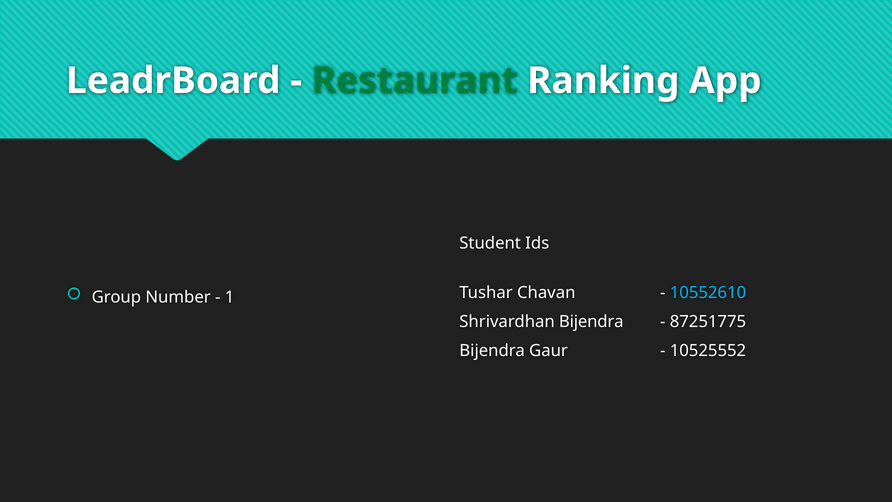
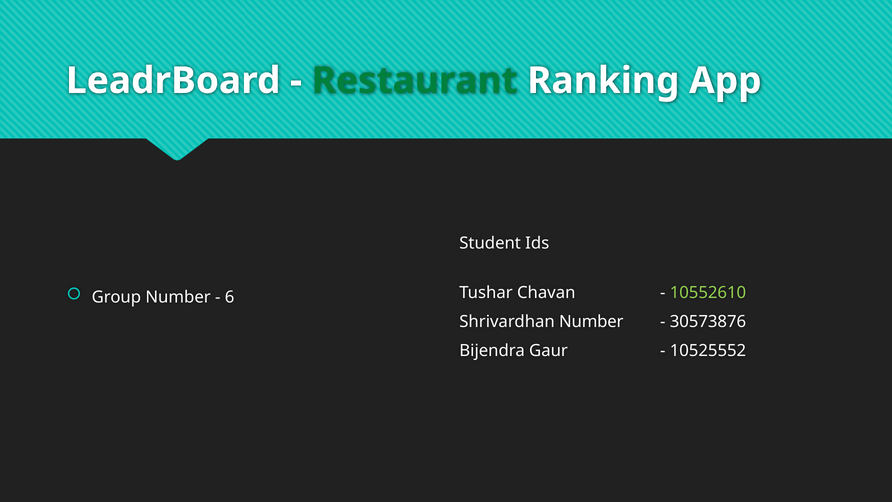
10552610 colour: light blue -> light green (708, 292)
1: 1 -> 6 (230, 297)
Shrivardhan Bijendra: Bijendra -> Number (591, 321)
87251775: 87251775 -> 30573876 (708, 321)
